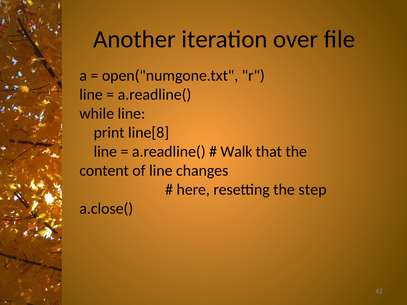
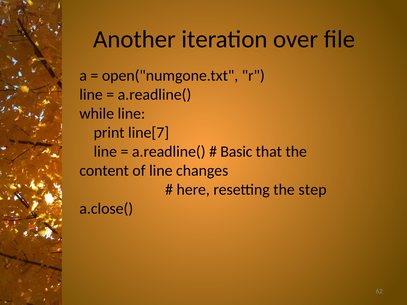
line[8: line[8 -> line[7 (149, 133)
Walk: Walk -> Basic (236, 152)
